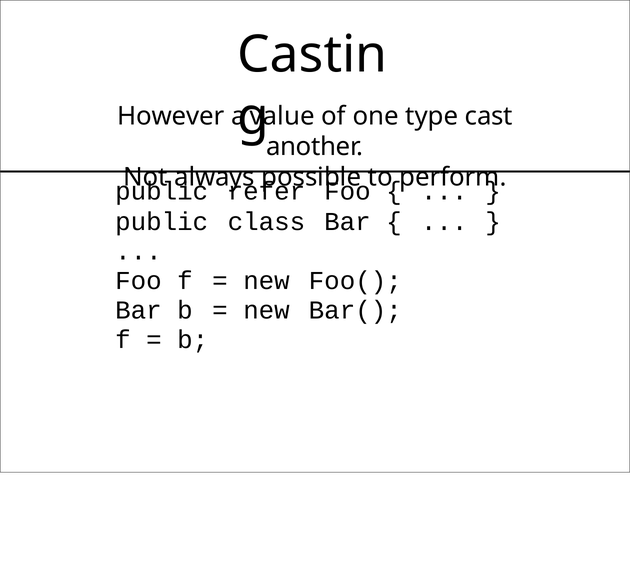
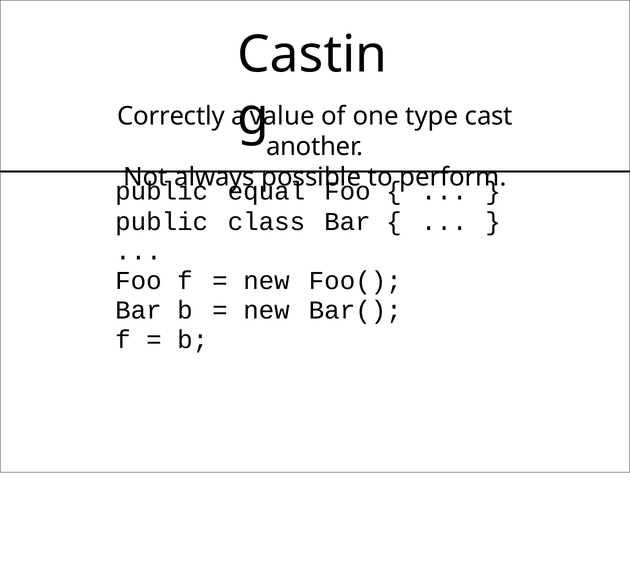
However: However -> Correctly (171, 116)
refer: refer -> equal (266, 191)
